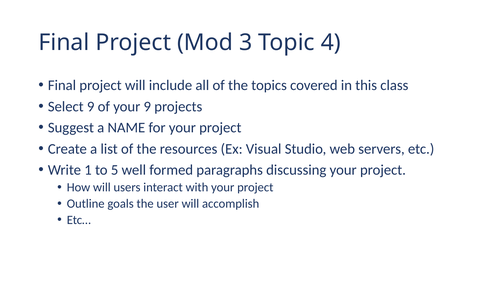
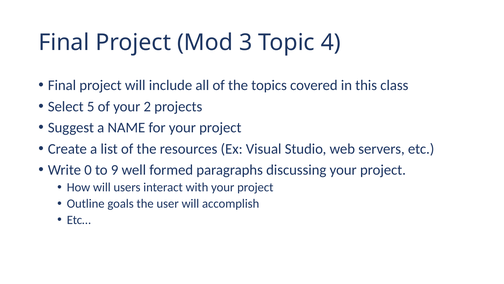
Select 9: 9 -> 5 (91, 106)
your 9: 9 -> 2 (147, 106)
1: 1 -> 0 (88, 170)
5: 5 -> 9 (115, 170)
